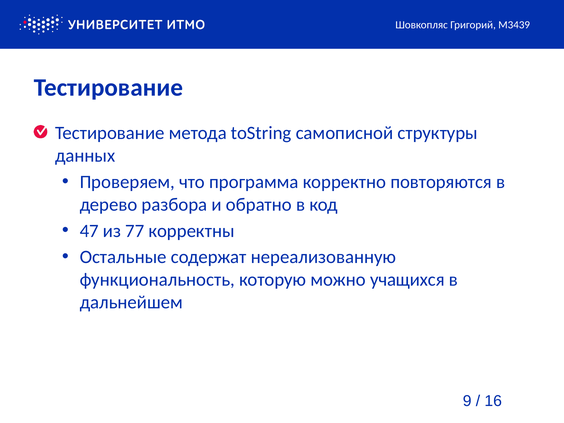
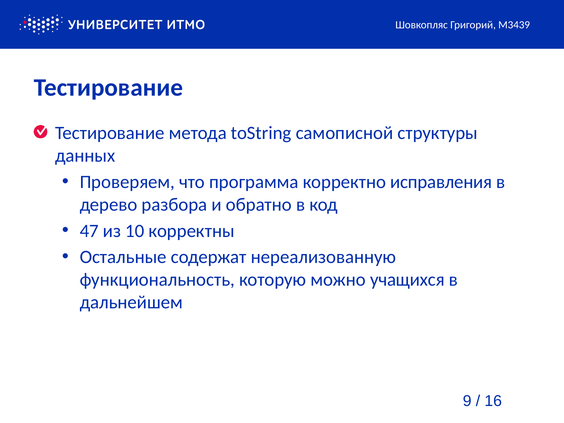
повторяются: повторяются -> исправления (441, 182)
77: 77 -> 10 (135, 231)
